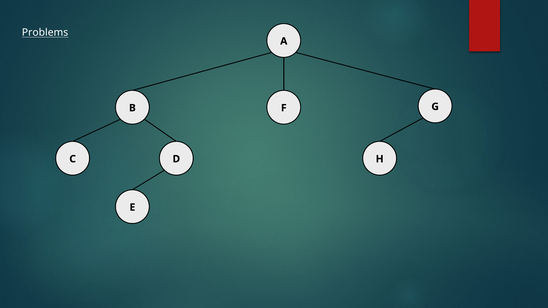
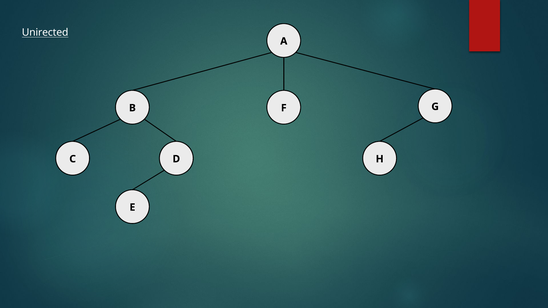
Problems: Problems -> Unirected (45, 33)
